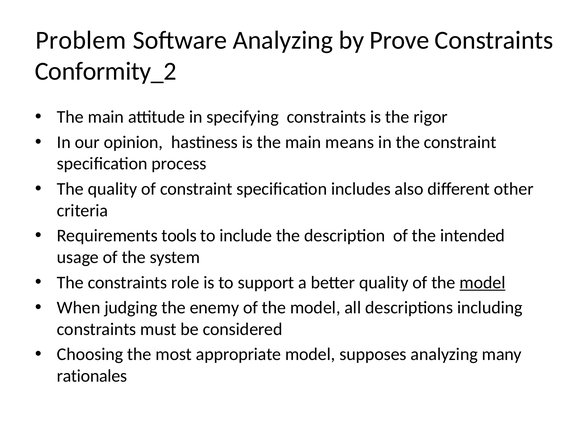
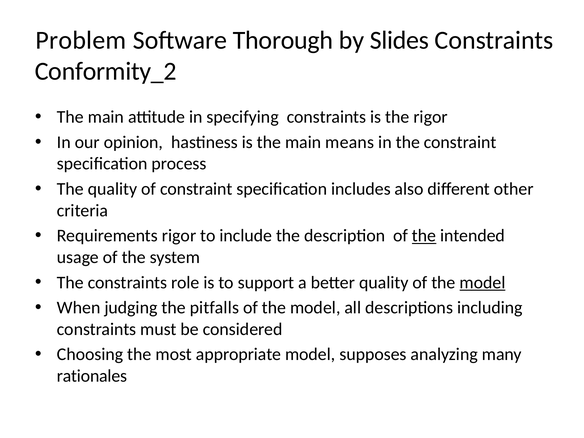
Software Analyzing: Analyzing -> Thorough (283, 40)
Prove: Prove -> Slides (399, 40)
Requirements tools: tools -> rigor (179, 236)
the underline: none -> present (424, 236)
enemy: enemy -> pitfalls (214, 308)
